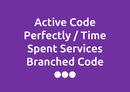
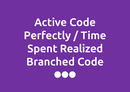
Services: Services -> Realized (81, 48)
